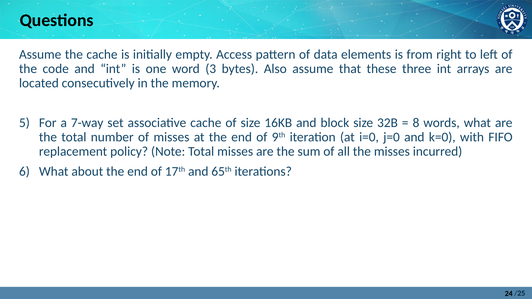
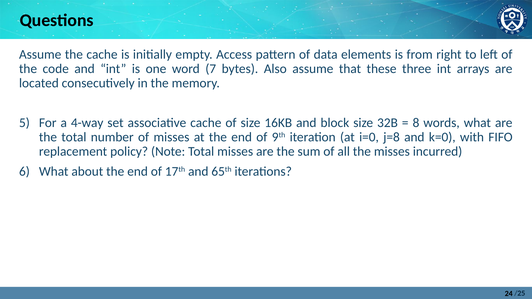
3: 3 -> 7 (211, 69)
7-way: 7-way -> 4-way (87, 123)
j=0: j=0 -> j=8 (392, 137)
